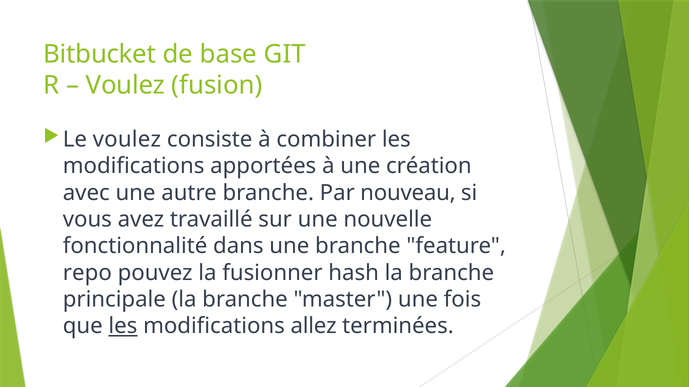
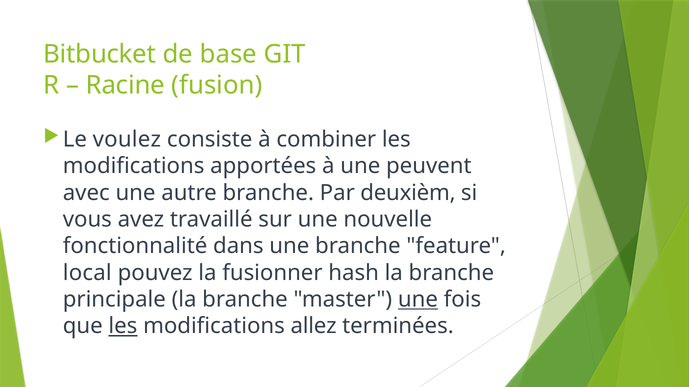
Voulez: Voulez -> Racine (125, 85)
création: création -> peuvent (429, 166)
nouveau: nouveau -> deuxièm (408, 193)
repo: repo -> local (87, 273)
une underline: none -> present (418, 300)
